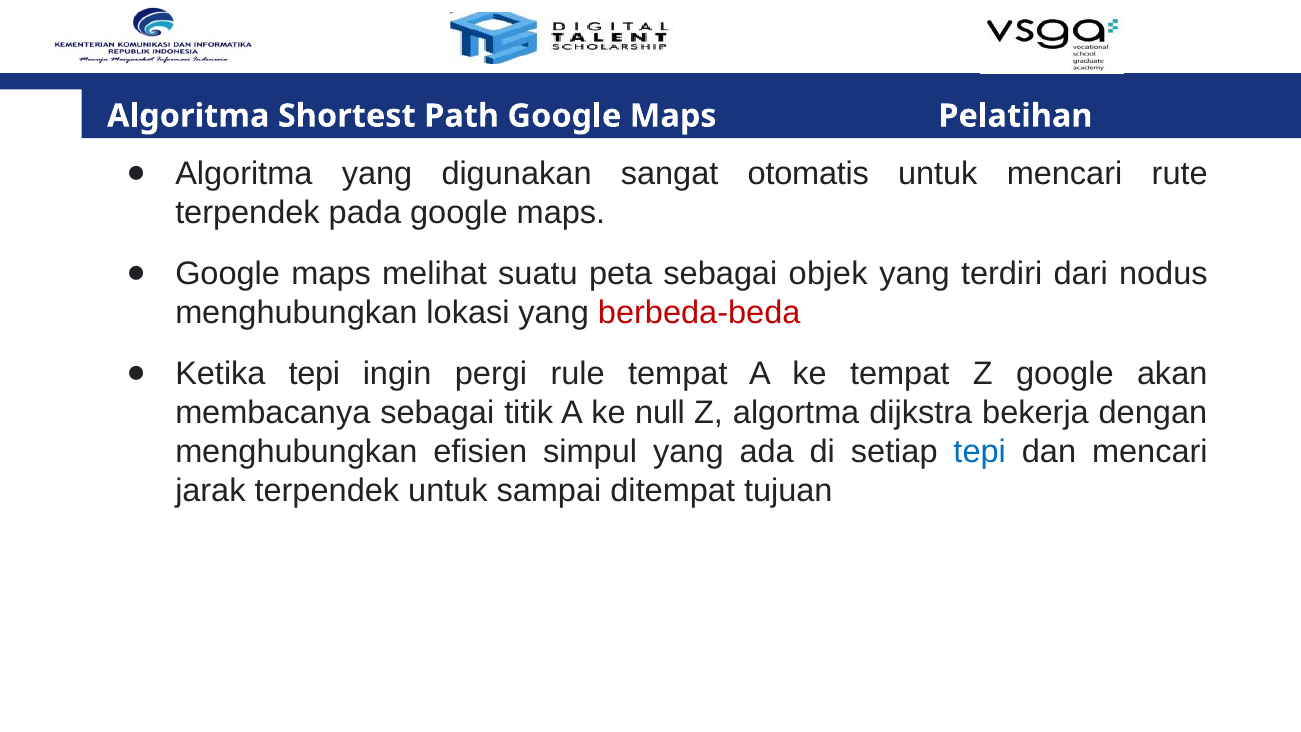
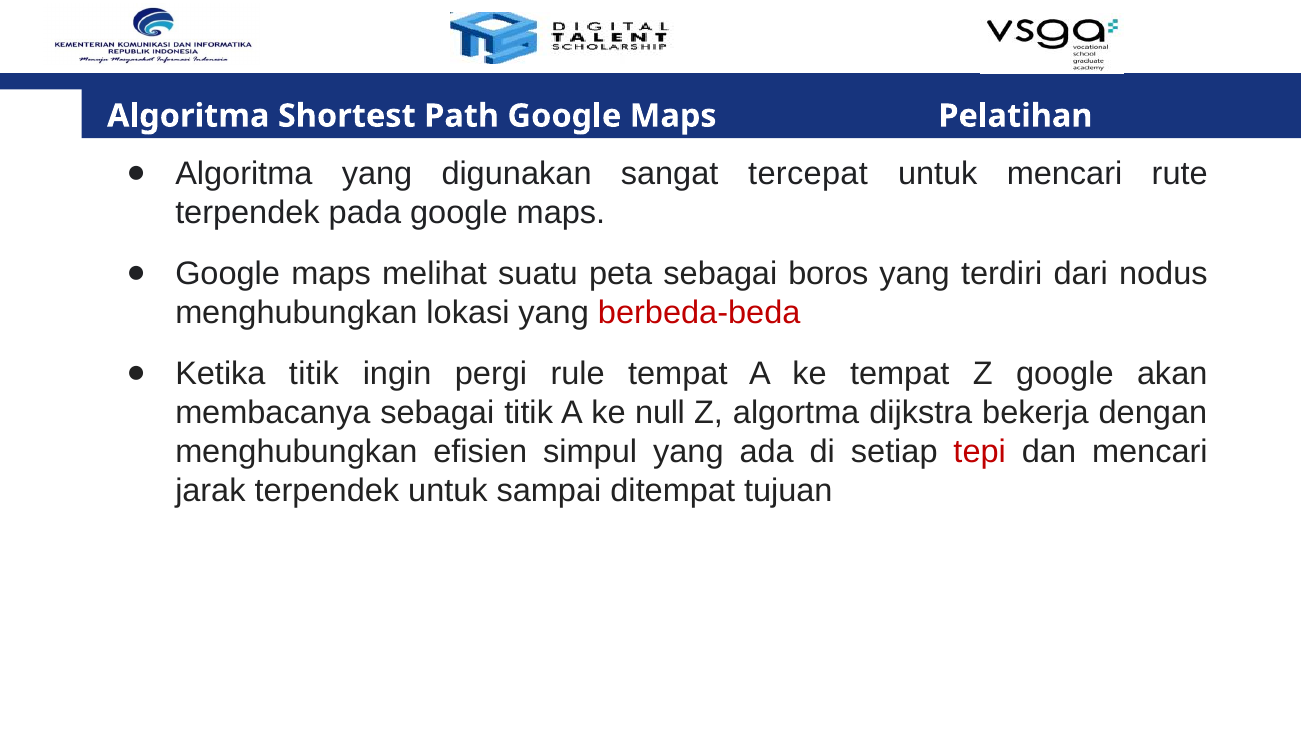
otomatis: otomatis -> tercepat (808, 174)
objek: objek -> boros (828, 274)
Ketika tepi: tepi -> titik (314, 373)
tepi colour: blue -> red (980, 451)
